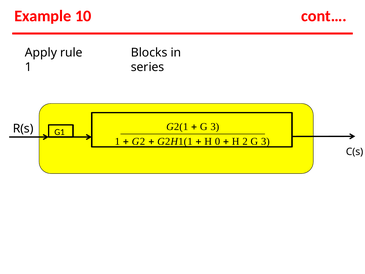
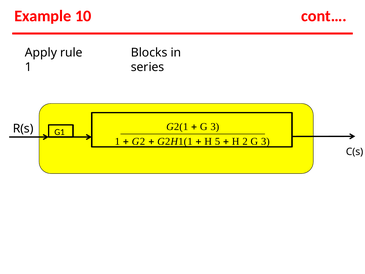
0: 0 -> 5 (218, 141)
